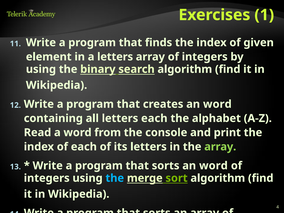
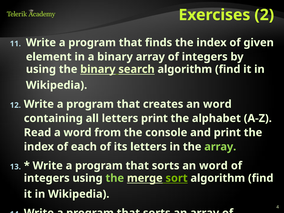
1: 1 -> 2 (264, 15)
a letters: letters -> binary (115, 57)
letters each: each -> print (154, 118)
the colour: light blue -> light green (115, 178)
